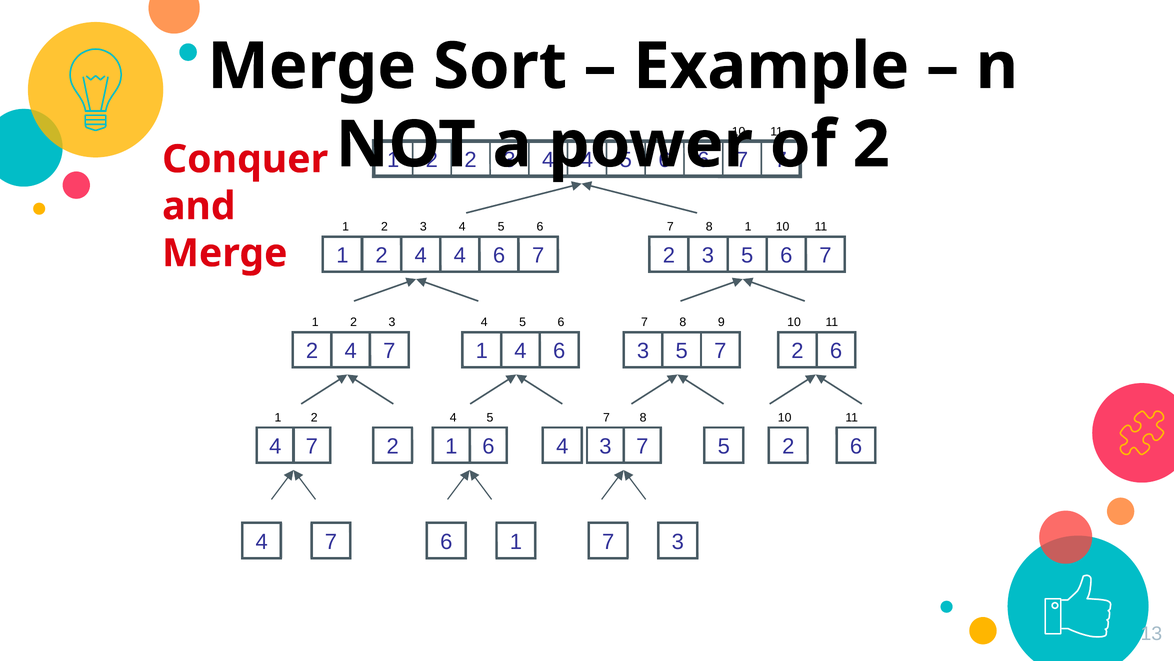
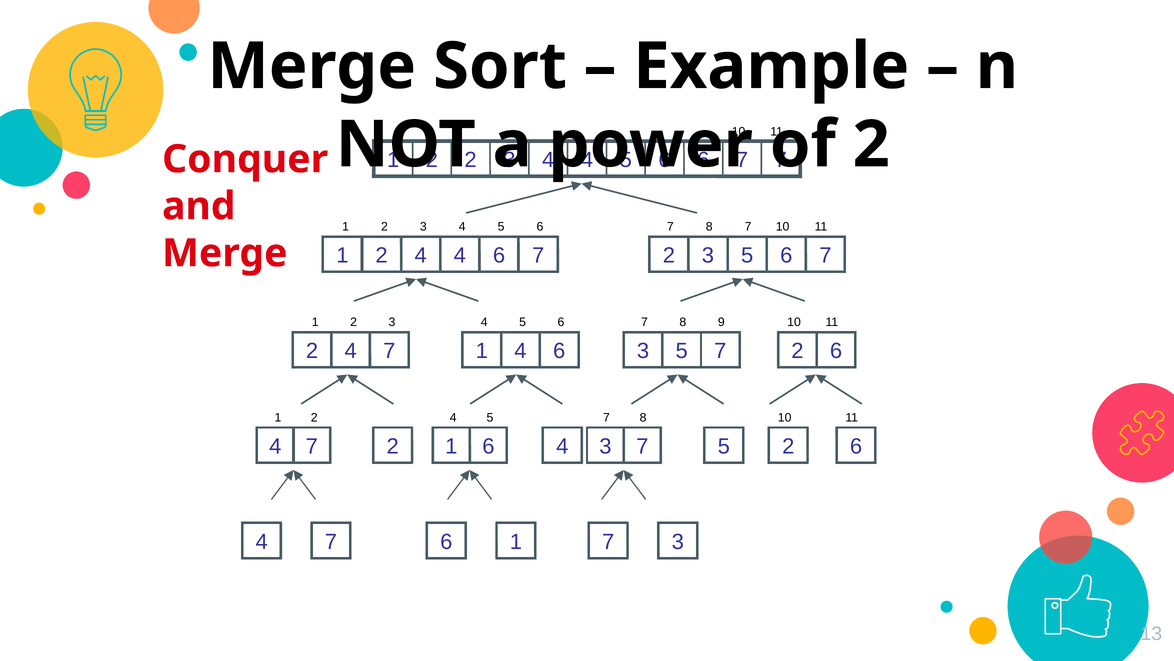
7 8 1: 1 -> 7 (748, 227)
